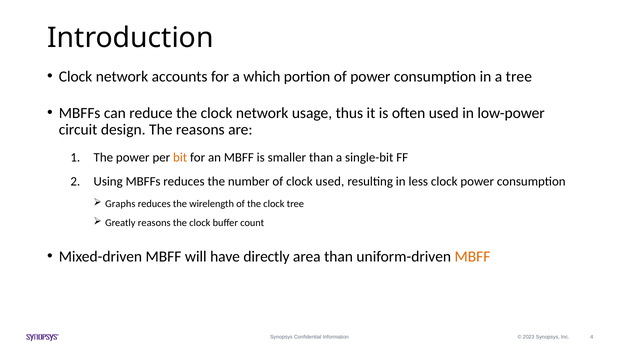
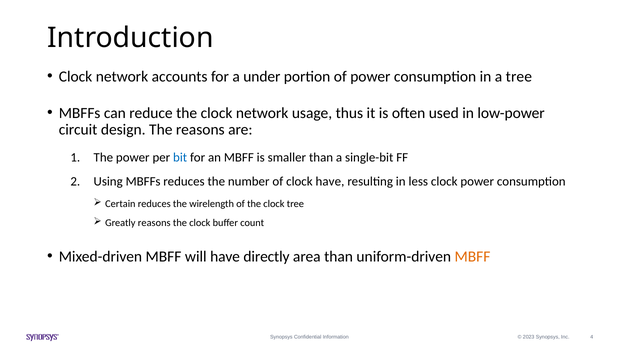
which: which -> under (262, 77)
bit colour: orange -> blue (180, 158)
clock used: used -> have (330, 181)
Graphs: Graphs -> Certain (120, 204)
